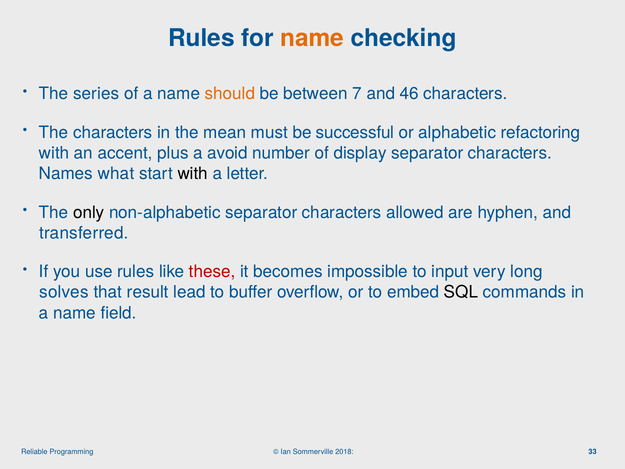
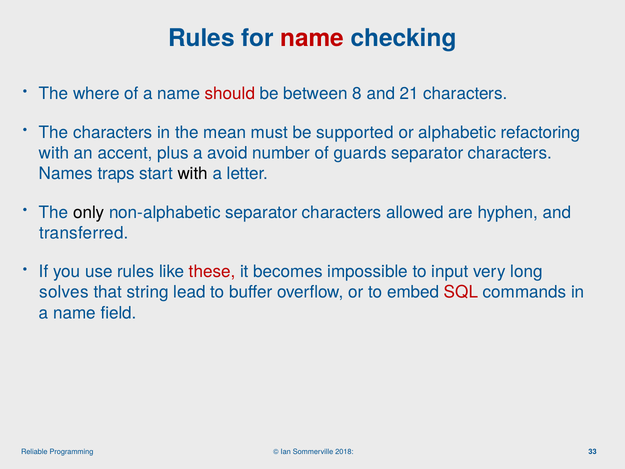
name colour: orange -> red (312, 38)
series: series -> where (96, 94)
should colour: orange -> red (230, 94)
7: 7 -> 8 (357, 94)
46: 46 -> 21 (409, 94)
successful: successful -> supported (355, 132)
display: display -> guards (360, 153)
what: what -> traps (116, 173)
result: result -> string (148, 292)
SQL colour: black -> red (461, 292)
